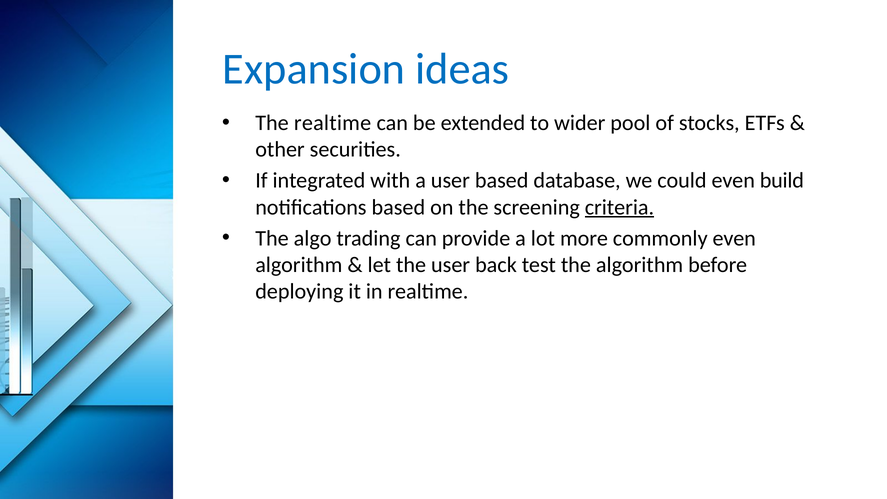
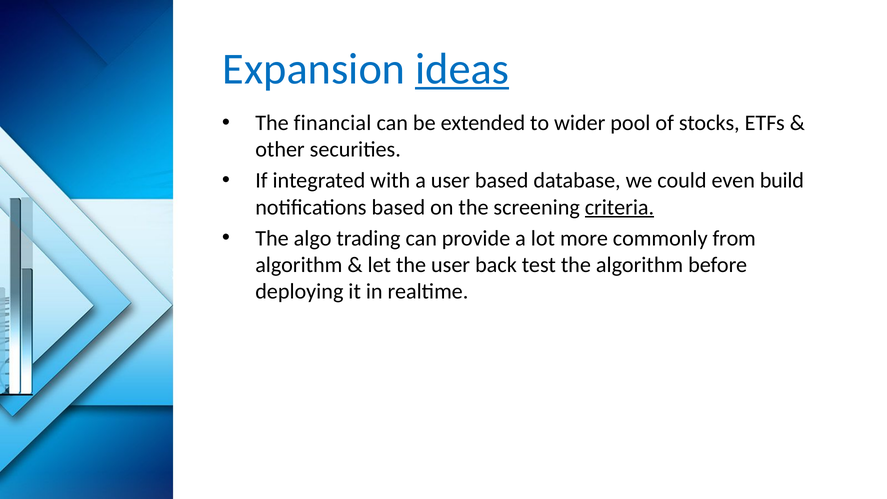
ideas underline: none -> present (462, 69)
The realtime: realtime -> financial (333, 123)
commonly even: even -> from (734, 238)
